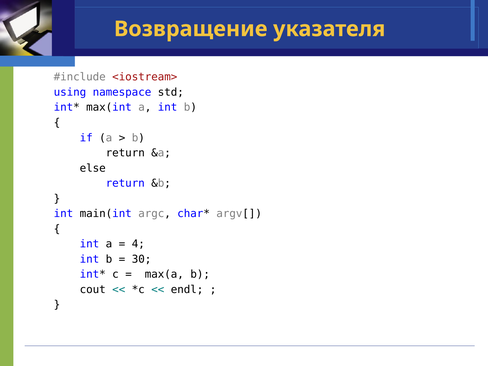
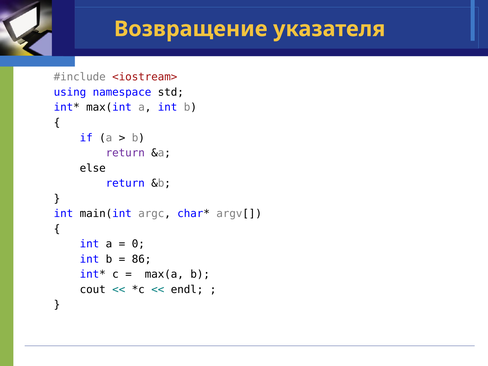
return colour: black -> purple (125, 153)
4: 4 -> 0 (138, 244)
30: 30 -> 86 (142, 259)
